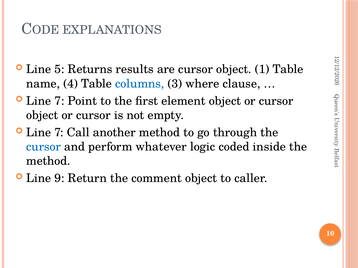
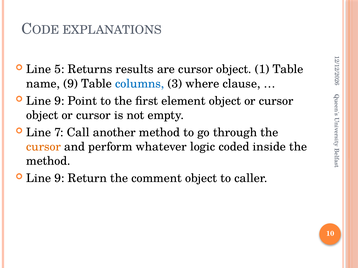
name 4: 4 -> 9 (71, 84)
7: 7 -> 9 (59, 101)
cursor colour: blue -> orange (44, 147)
